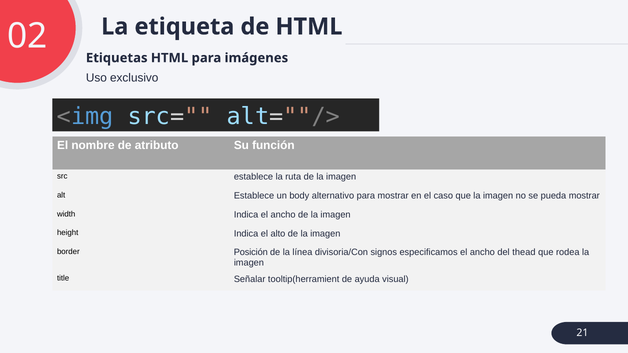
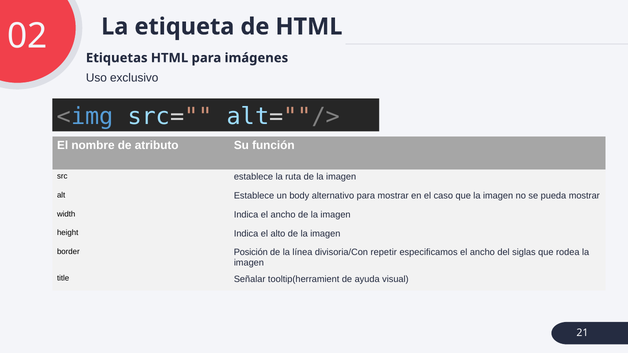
signos: signos -> repetir (384, 253)
thead: thead -> siglas (524, 253)
